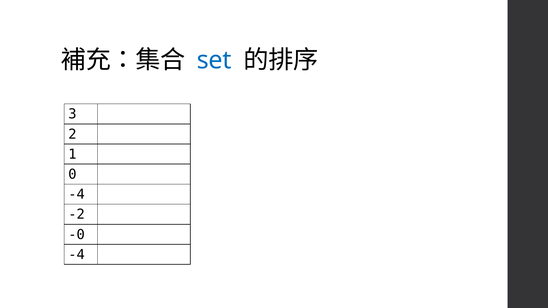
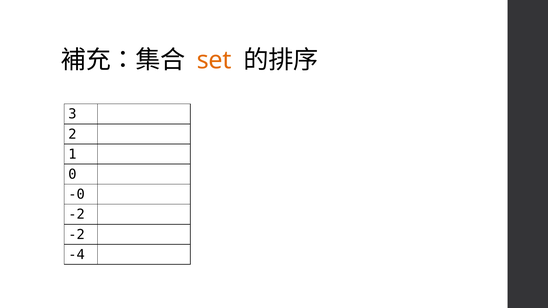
set colour: blue -> orange (214, 60)
-4: -4 -> -0 (77, 195)
-0: -0 -> -2 (77, 235)
